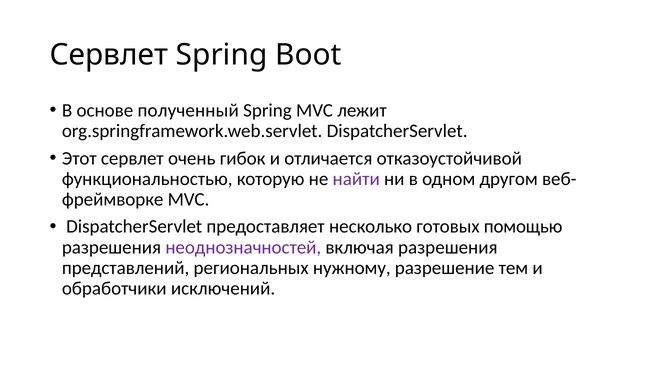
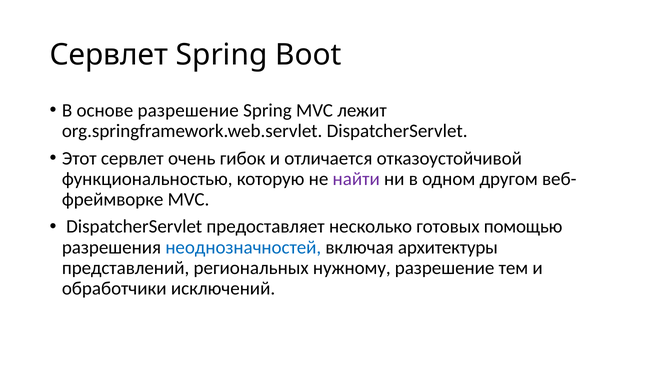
основе полученный: полученный -> разрешение (188, 110)
неоднозначностей colour: purple -> blue (243, 247)
включая разрешения: разрешения -> архитектуры (448, 247)
